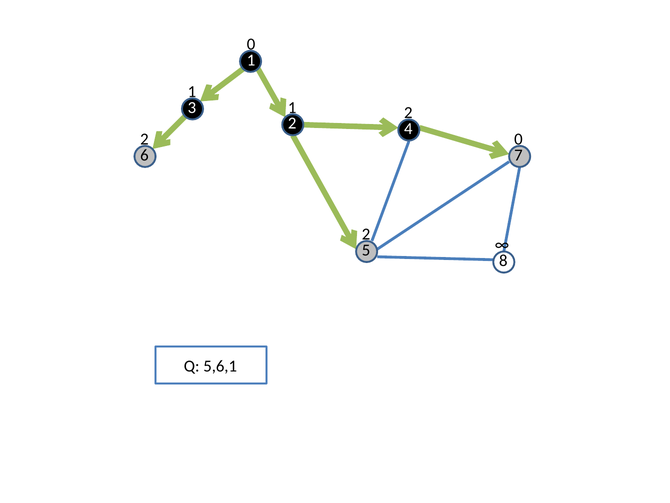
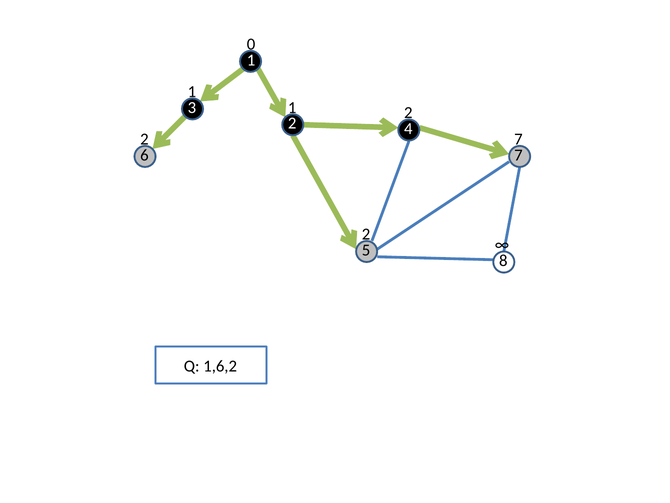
2 0: 0 -> 7 (518, 139)
5,6,1: 5,6,1 -> 1,6,2 (220, 366)
